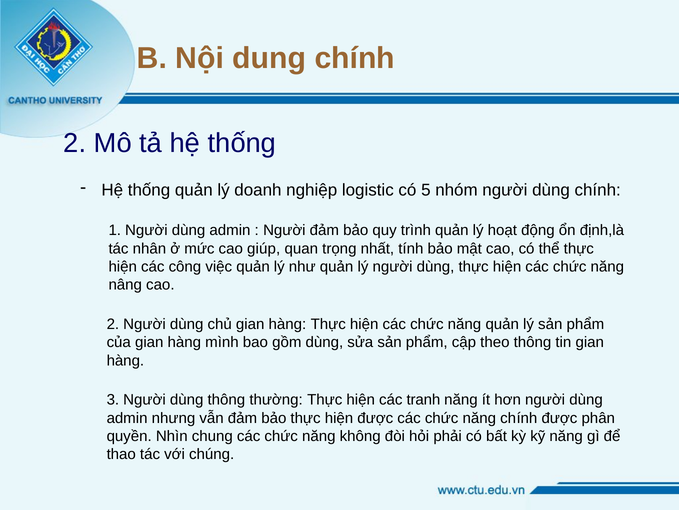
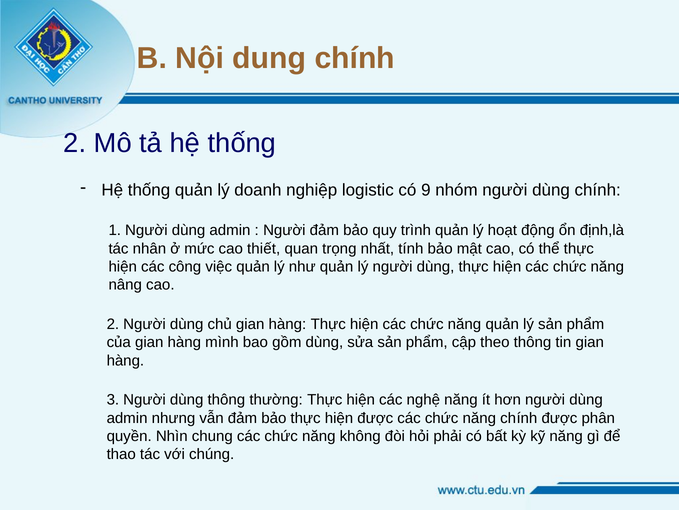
5: 5 -> 9 (426, 190)
giúp: giúp -> thiết (264, 248)
tranh: tranh -> nghệ (423, 399)
